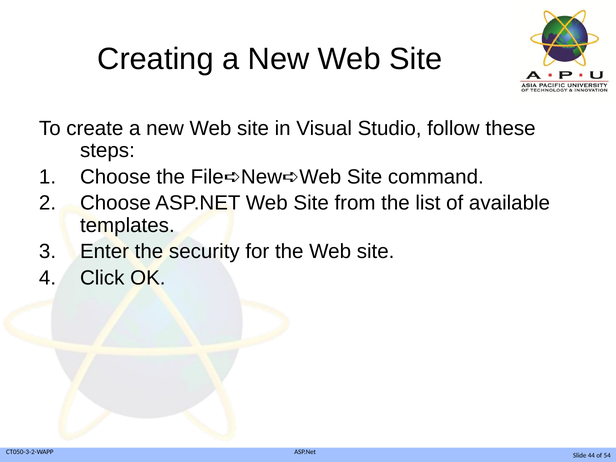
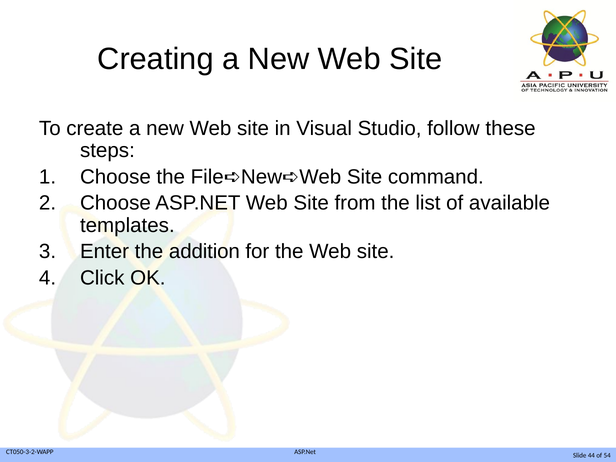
security: security -> addition (204, 252)
